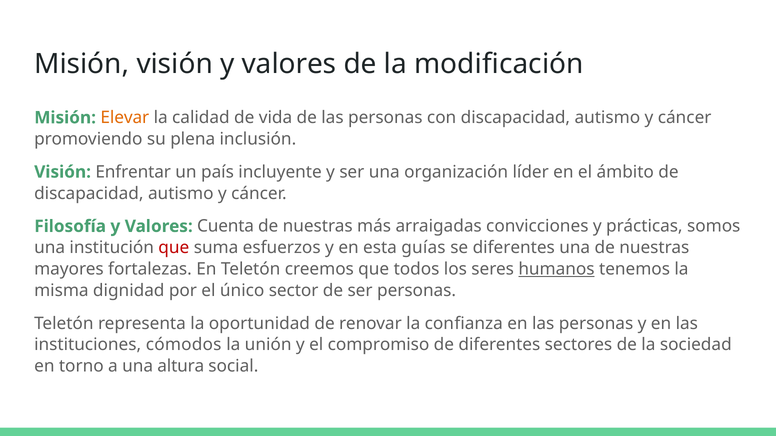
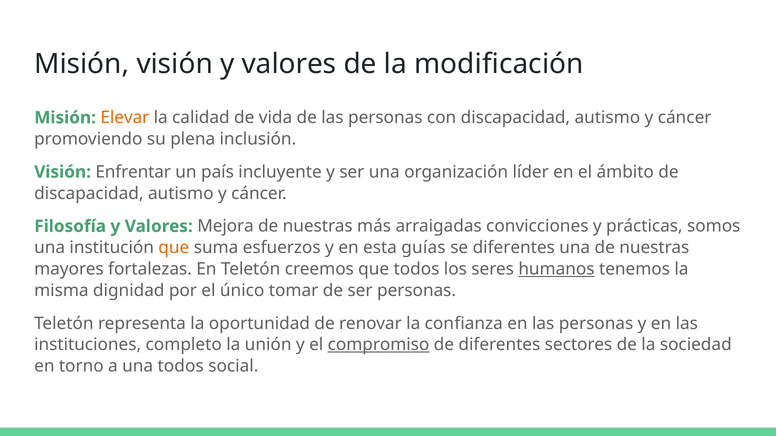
Cuenta: Cuenta -> Mejora (226, 227)
que colour: red -> orange (174, 248)
sector: sector -> tomar (294, 291)
cómodos: cómodos -> completo (184, 345)
compromiso underline: none -> present (379, 345)
una altura: altura -> todos (181, 366)
